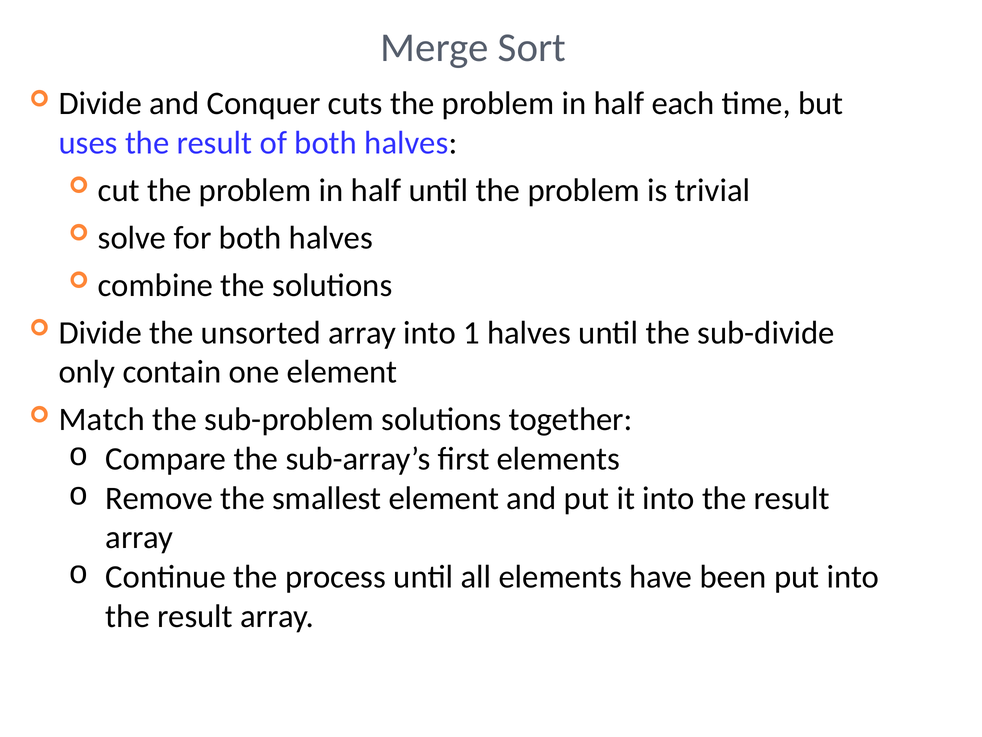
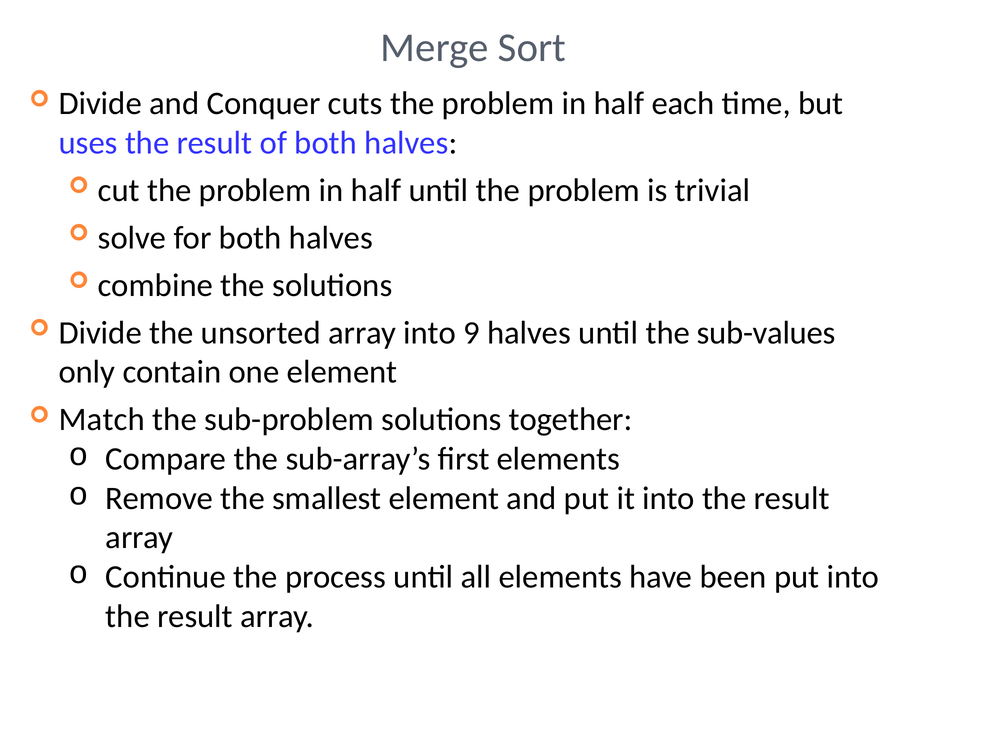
1: 1 -> 9 (471, 333)
sub-divide: sub-divide -> sub-values (766, 333)
